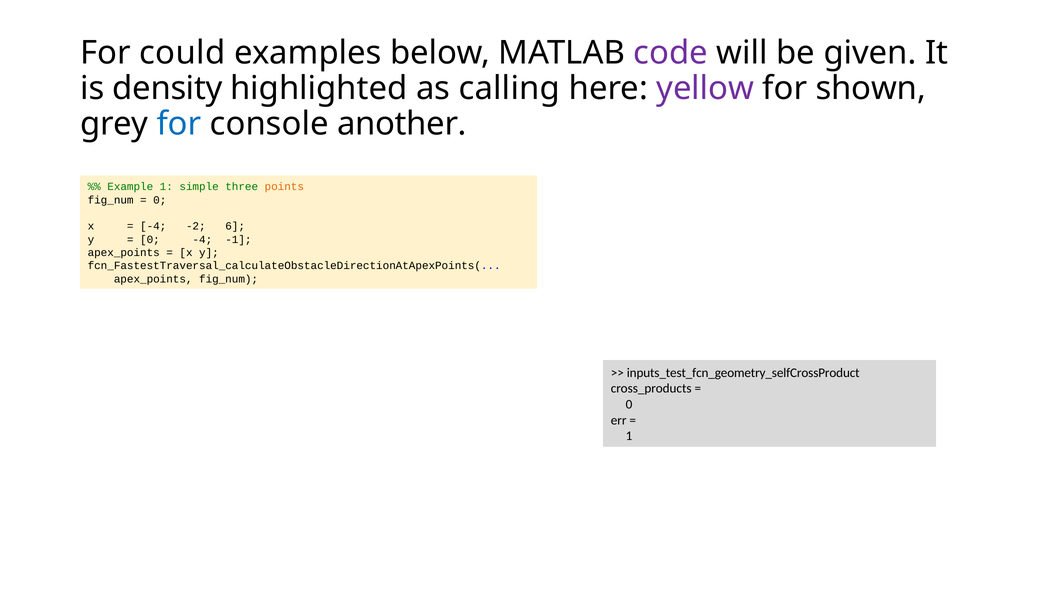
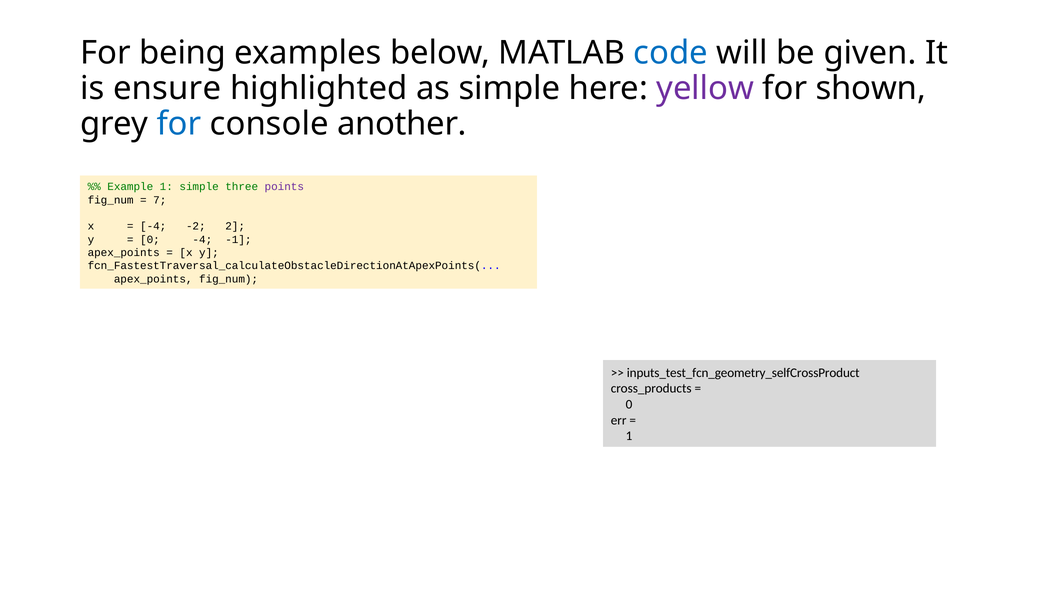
could: could -> being (183, 53)
code colour: purple -> blue (671, 53)
density: density -> ensure (167, 89)
as calling: calling -> simple (510, 89)
points colour: orange -> purple (284, 187)
0: 0 -> 7 (160, 200)
6: 6 -> 2 (235, 226)
